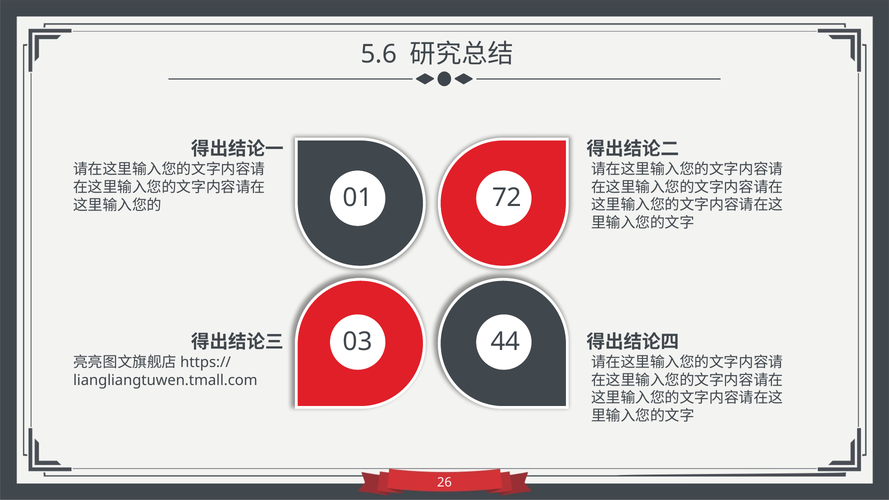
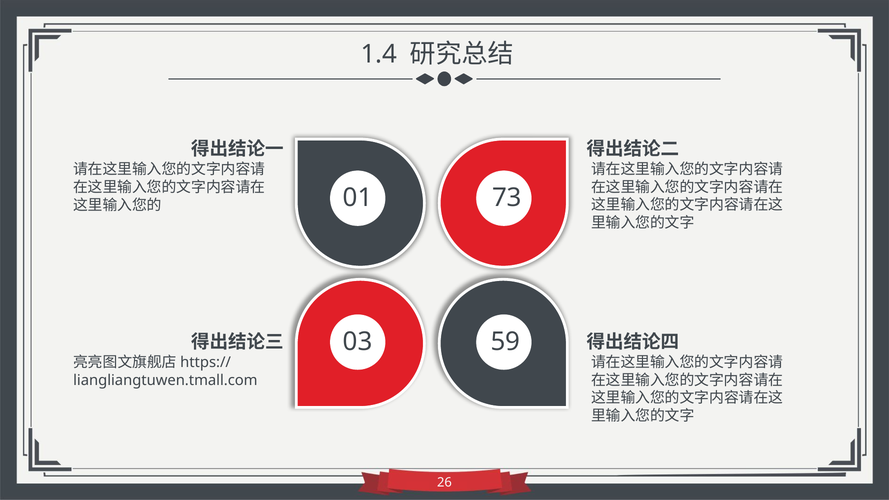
5.6: 5.6 -> 1.4 (379, 54)
72: 72 -> 73 (507, 198)
44: 44 -> 59 (505, 341)
